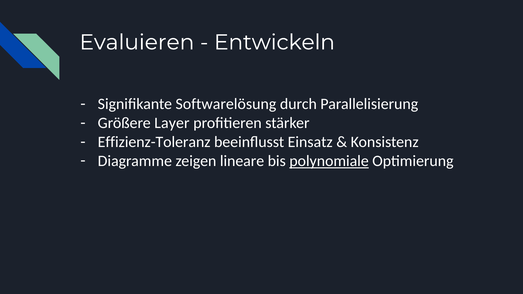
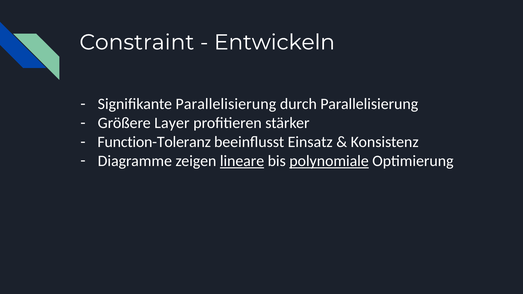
Evaluieren: Evaluieren -> Constraint (137, 42)
Signifikante Softwarelösung: Softwarelösung -> Parallelisierung (226, 104)
Effizienz-Toleranz: Effizienz-Toleranz -> Function-Toleranz (154, 142)
lineare underline: none -> present (242, 161)
